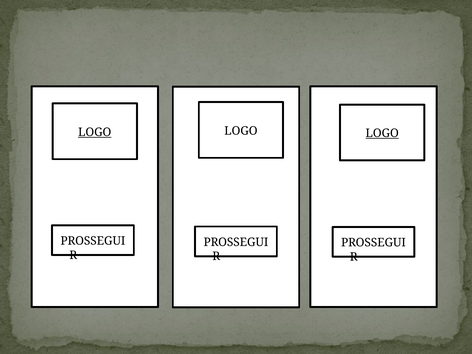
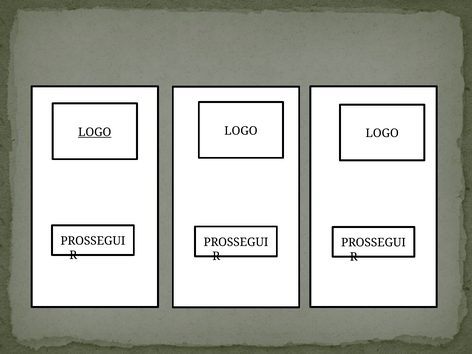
LOGO underline: present -> none (382, 133)
